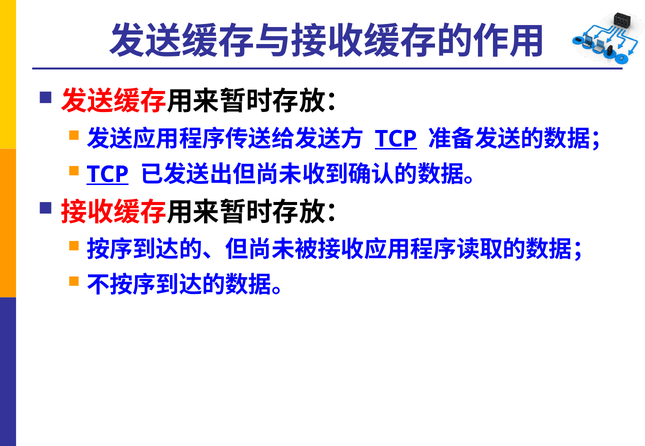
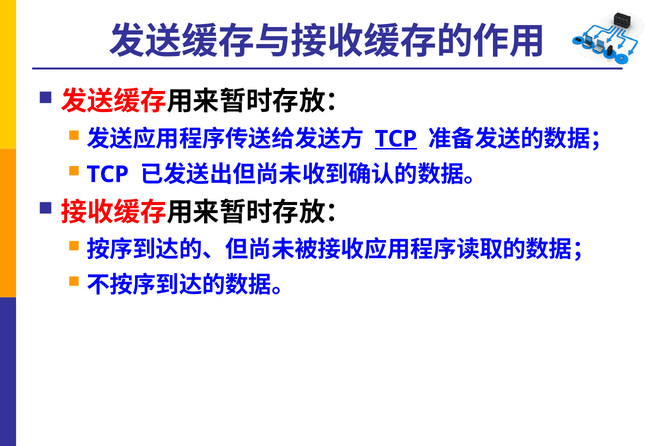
TCP underline: present -> none (108, 175)
